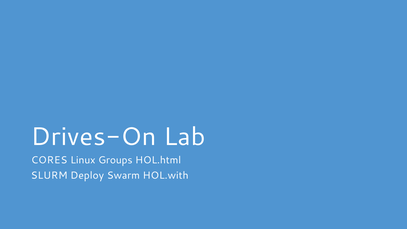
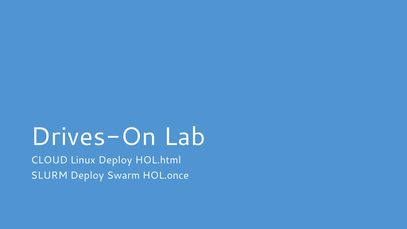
CORES: CORES -> CLOUD (49, 160)
Linux Groups: Groups -> Deploy (115, 160)
HOL.with: HOL.with -> HOL.once (166, 175)
